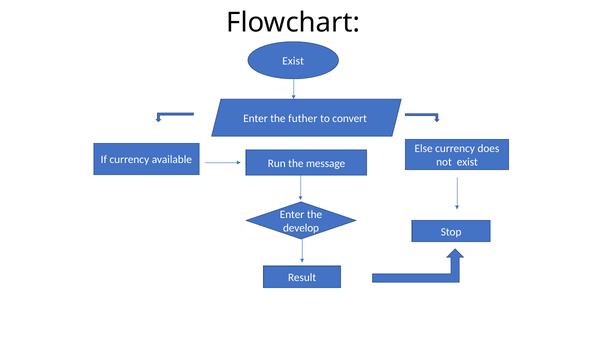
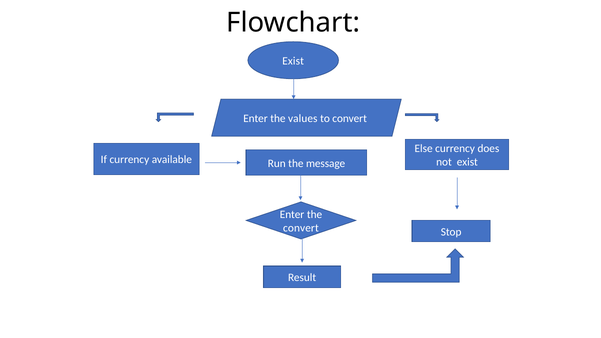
futher: futher -> values (303, 118)
develop: develop -> convert (301, 228)
